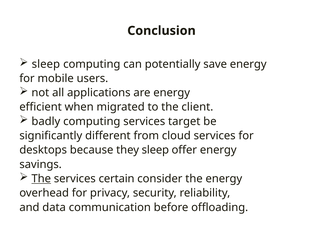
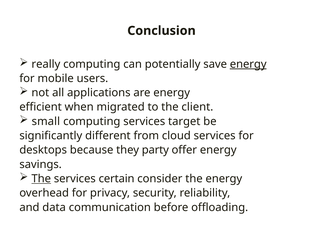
sleep: sleep -> really (46, 64)
energy underline: none -> present (248, 64)
badly: badly -> small (46, 122)
they sleep: sleep -> party (155, 150)
